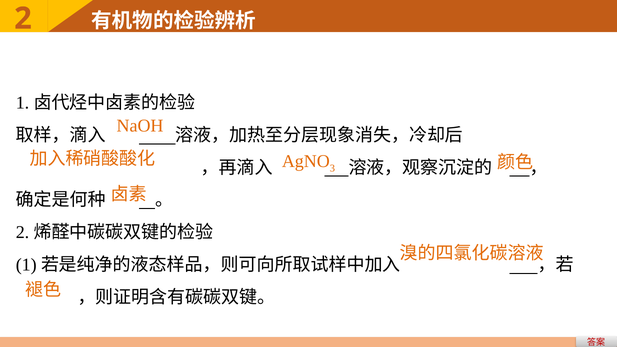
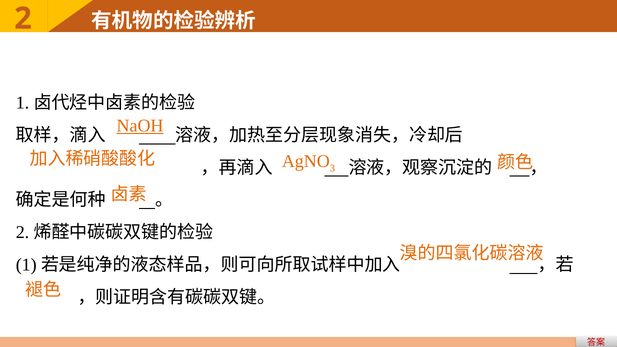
NaOH underline: none -> present (140, 126)
